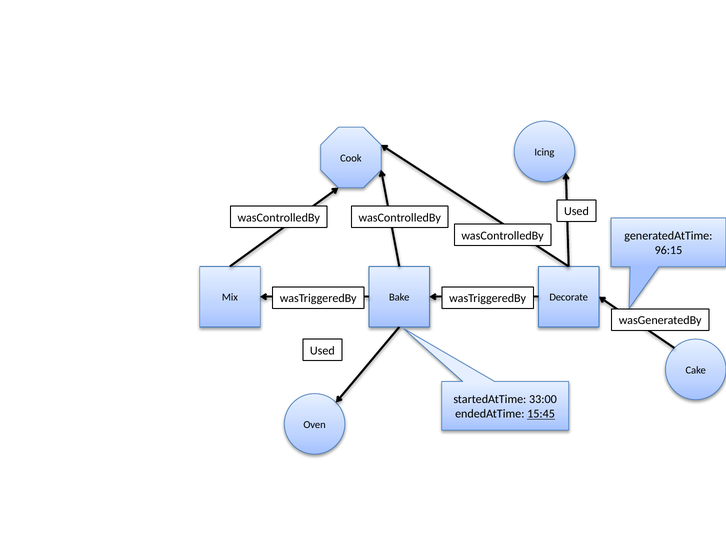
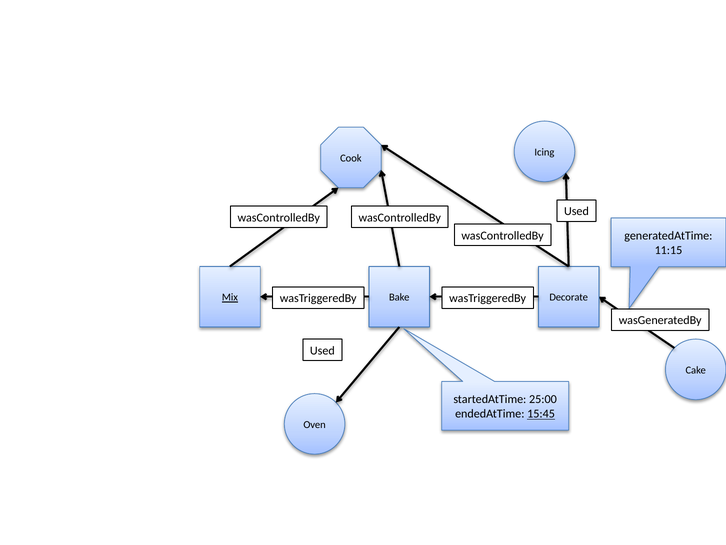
96:15: 96:15 -> 11:15 (668, 250)
Mix underline: none -> present (230, 297)
33:00: 33:00 -> 25:00 (543, 399)
